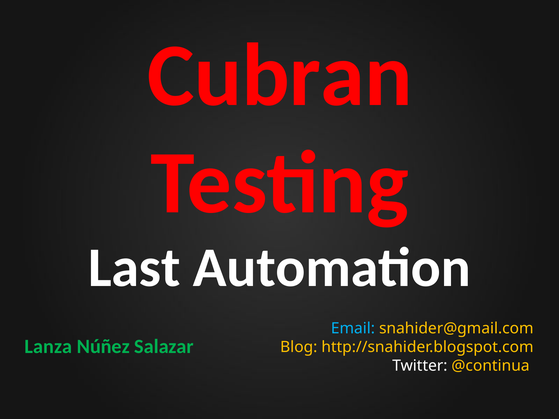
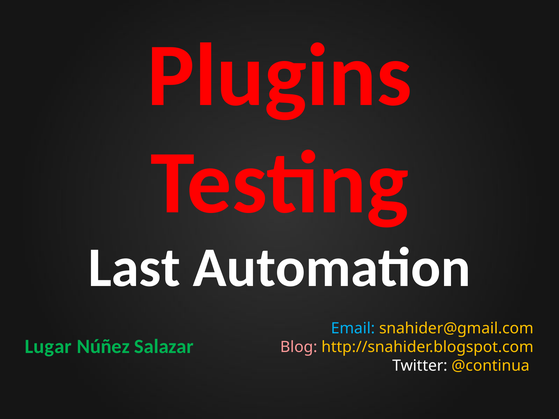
Cubran: Cubran -> Plugins (280, 76)
Lanza: Lanza -> Lugar (48, 347)
Blog colour: yellow -> pink (299, 347)
